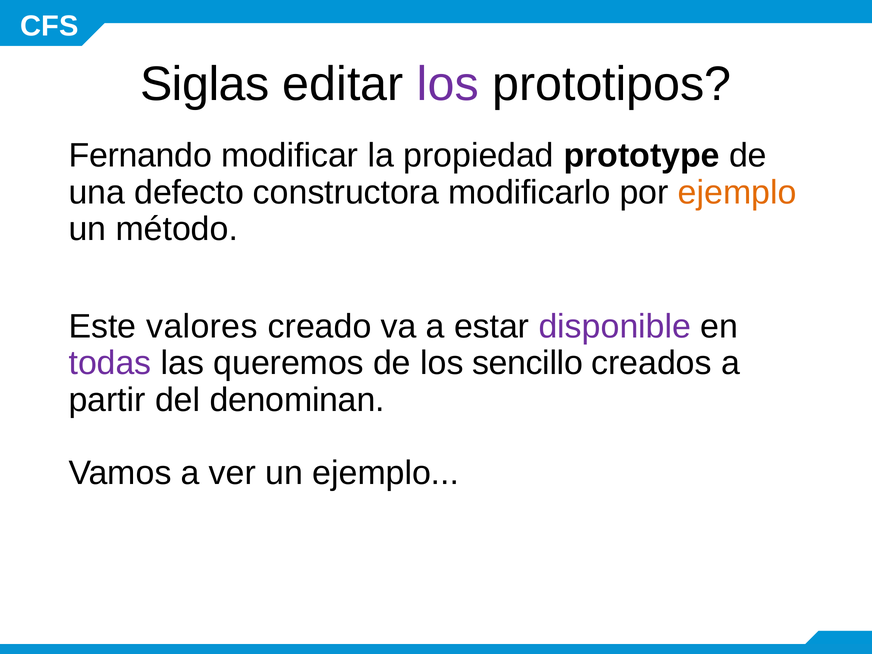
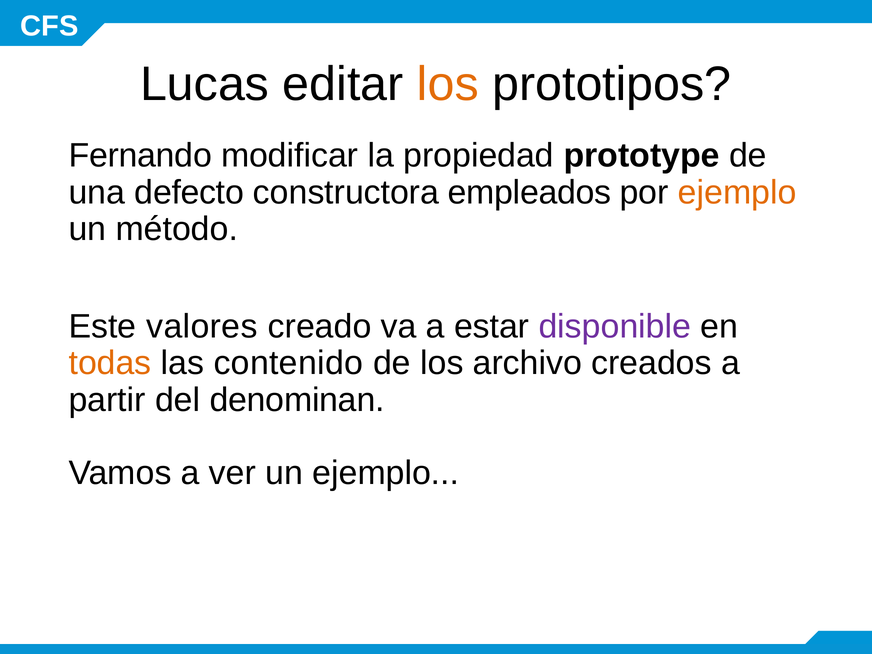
Siglas: Siglas -> Lucas (205, 84)
los colour: purple -> orange (448, 84)
modificarlo: modificarlo -> empleados (530, 192)
todas colour: purple -> orange (110, 363)
queremos: queremos -> contenido (288, 363)
sencillo: sencillo -> archivo (527, 363)
